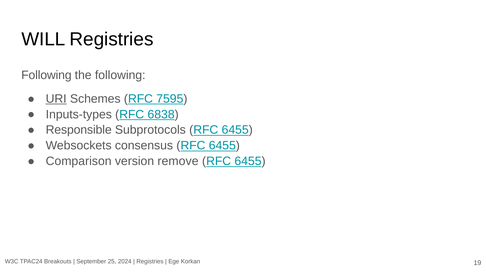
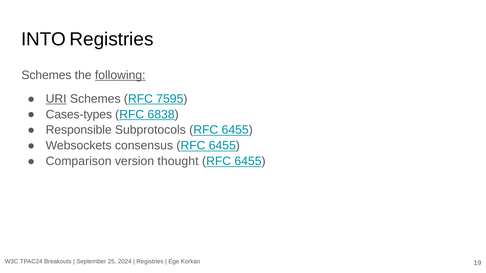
WILL: WILL -> INTO (44, 39)
Following: Following -> Schemes (46, 75)
following underline: none -> present (120, 75)
Inputs-types: Inputs-types -> Cases-types (79, 115)
remove: remove -> thought (178, 161)
